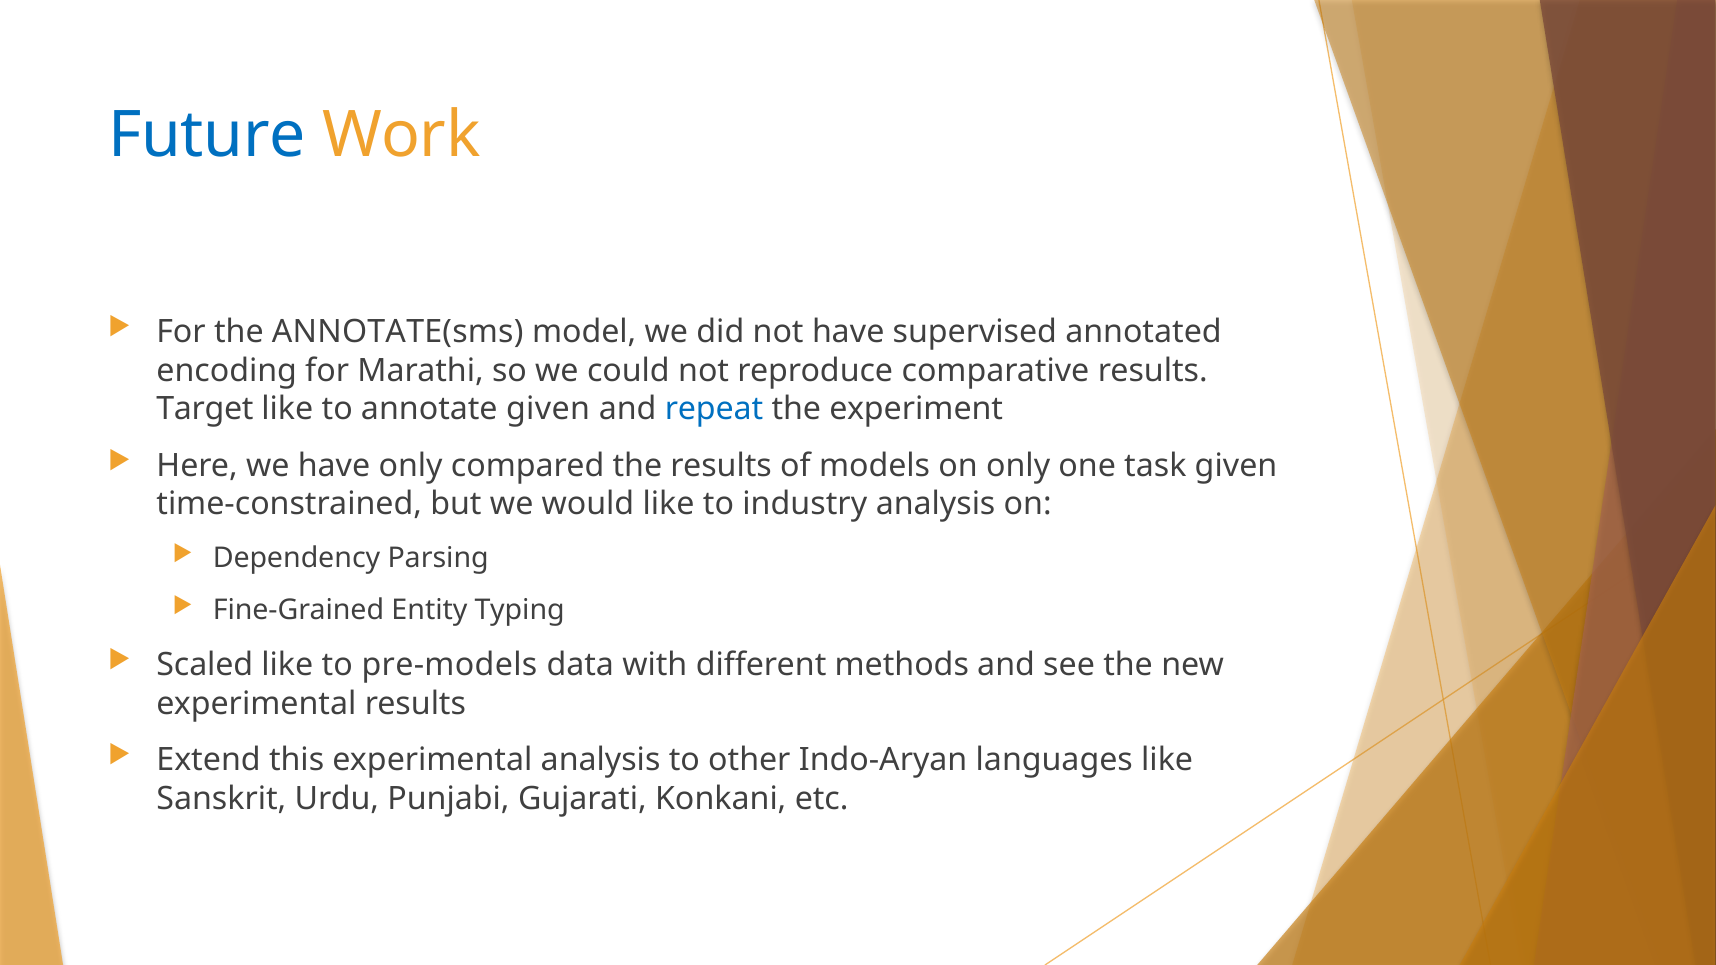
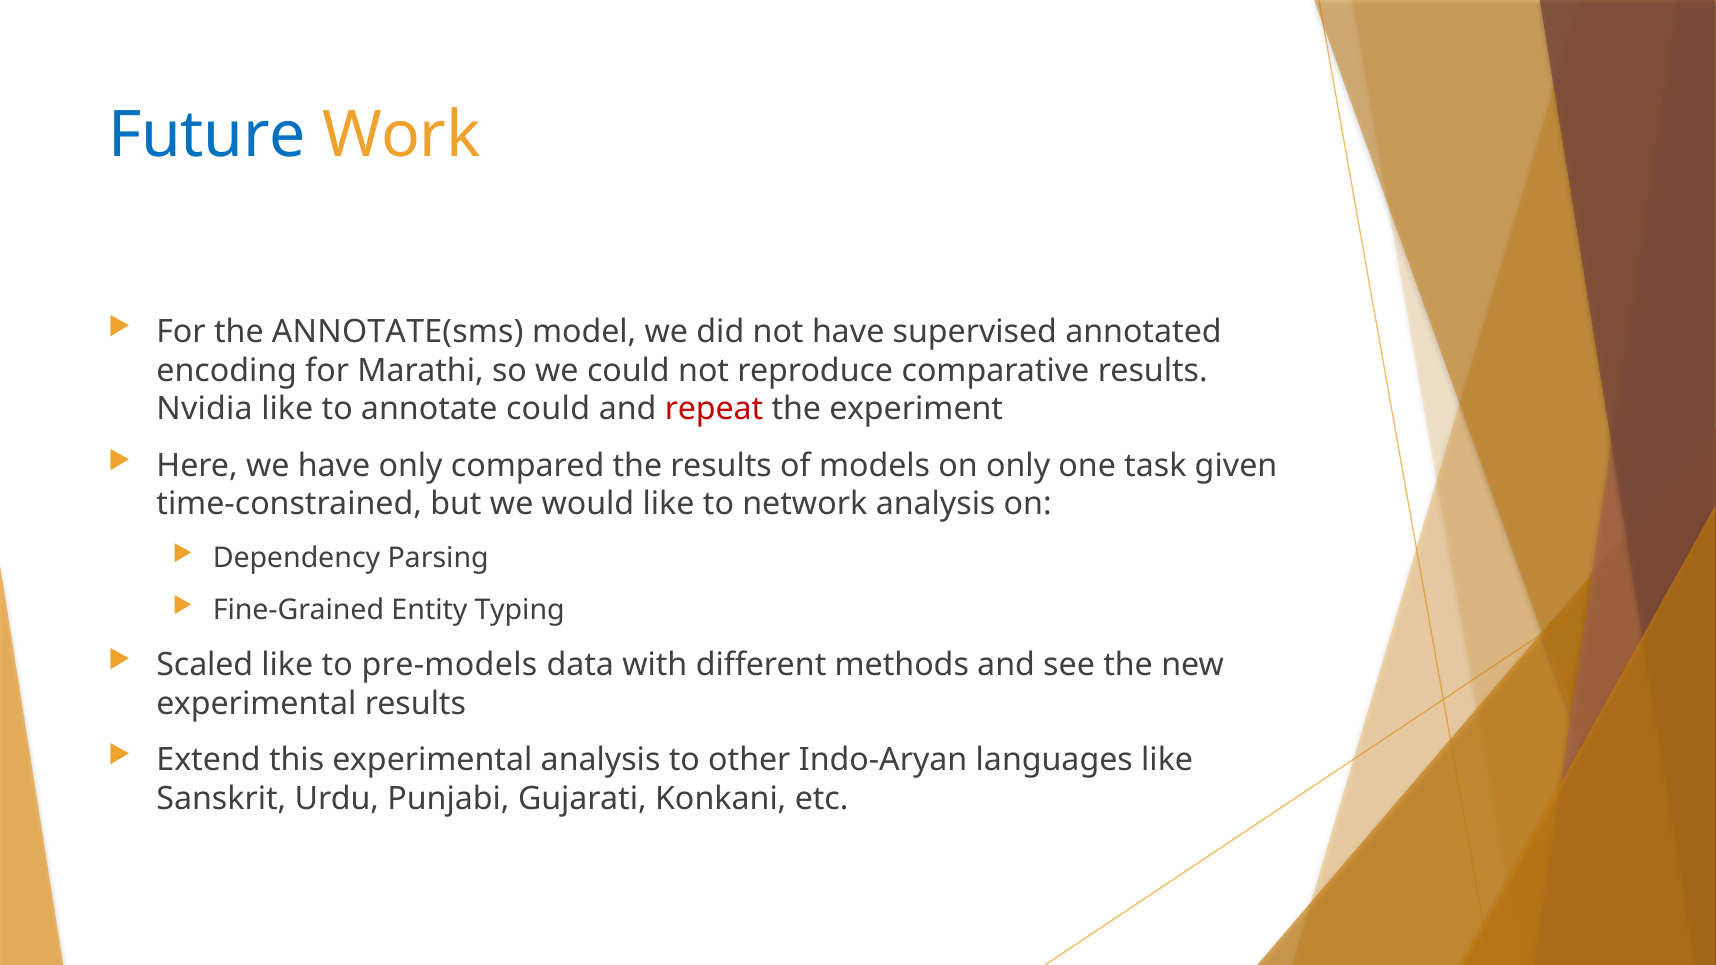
Target: Target -> Nvidia (205, 409)
annotate given: given -> could (548, 409)
repeat colour: blue -> red (714, 409)
industry: industry -> network (805, 504)
